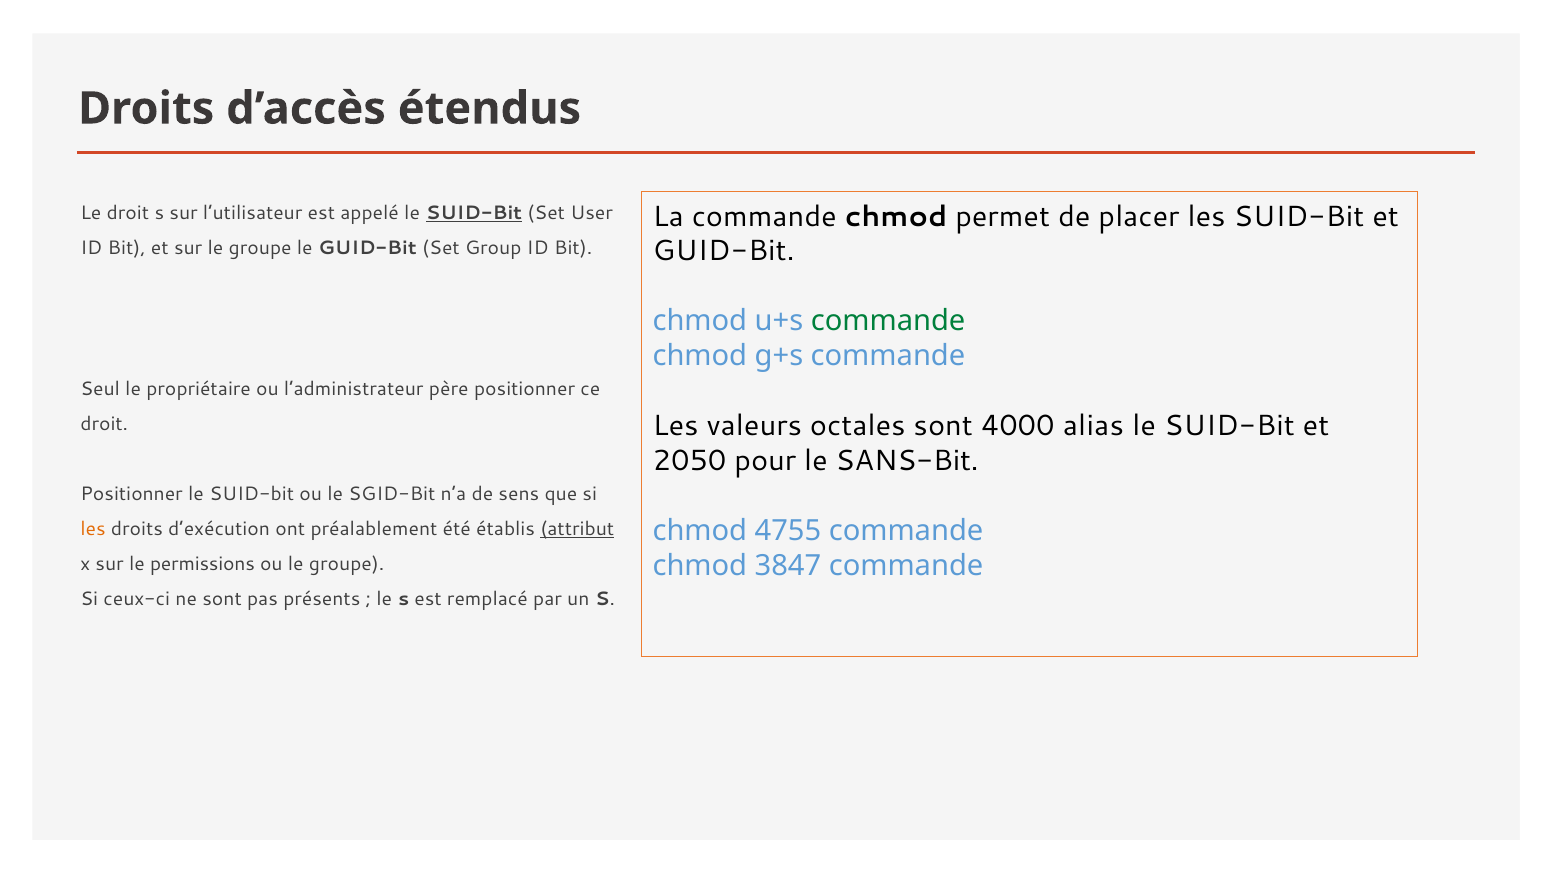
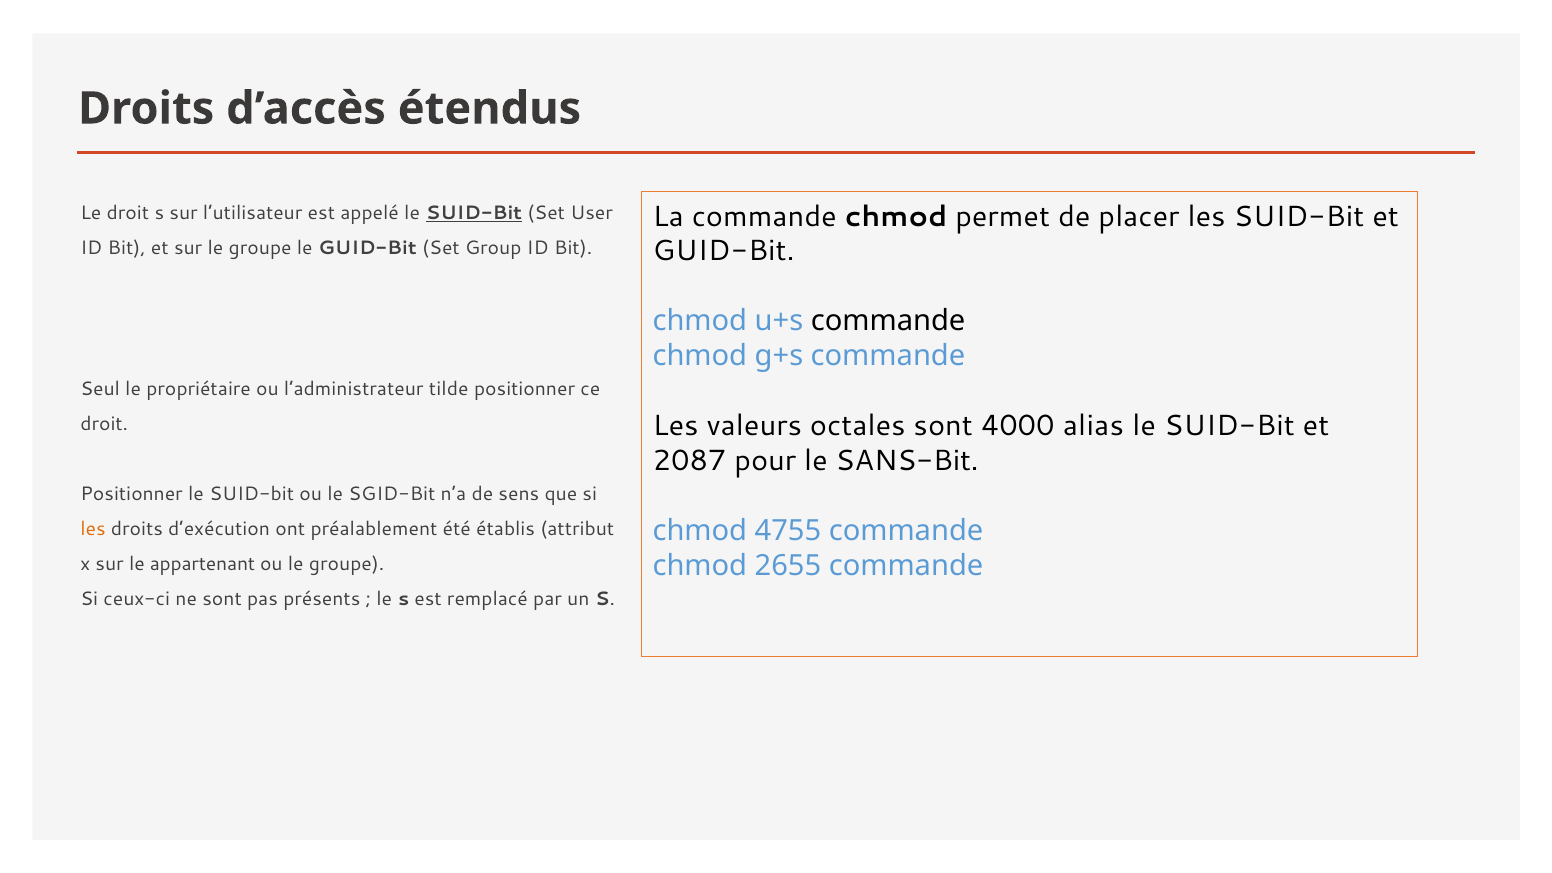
commande colour: green -> black (888, 321)
père: père -> tilde (449, 389)
2050: 2050 -> 2087 (690, 461)
attribut underline: present -> none (577, 529)
permissions: permissions -> appartenant (203, 564)
3847: 3847 -> 2655 (788, 566)
